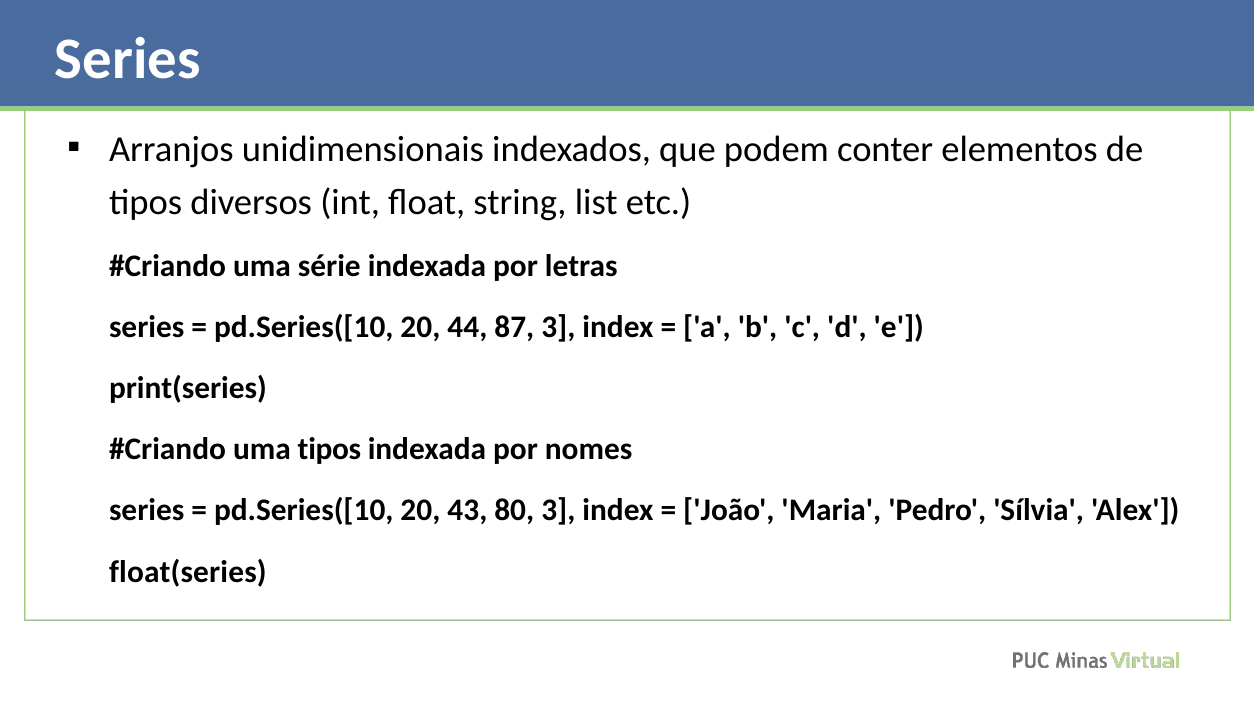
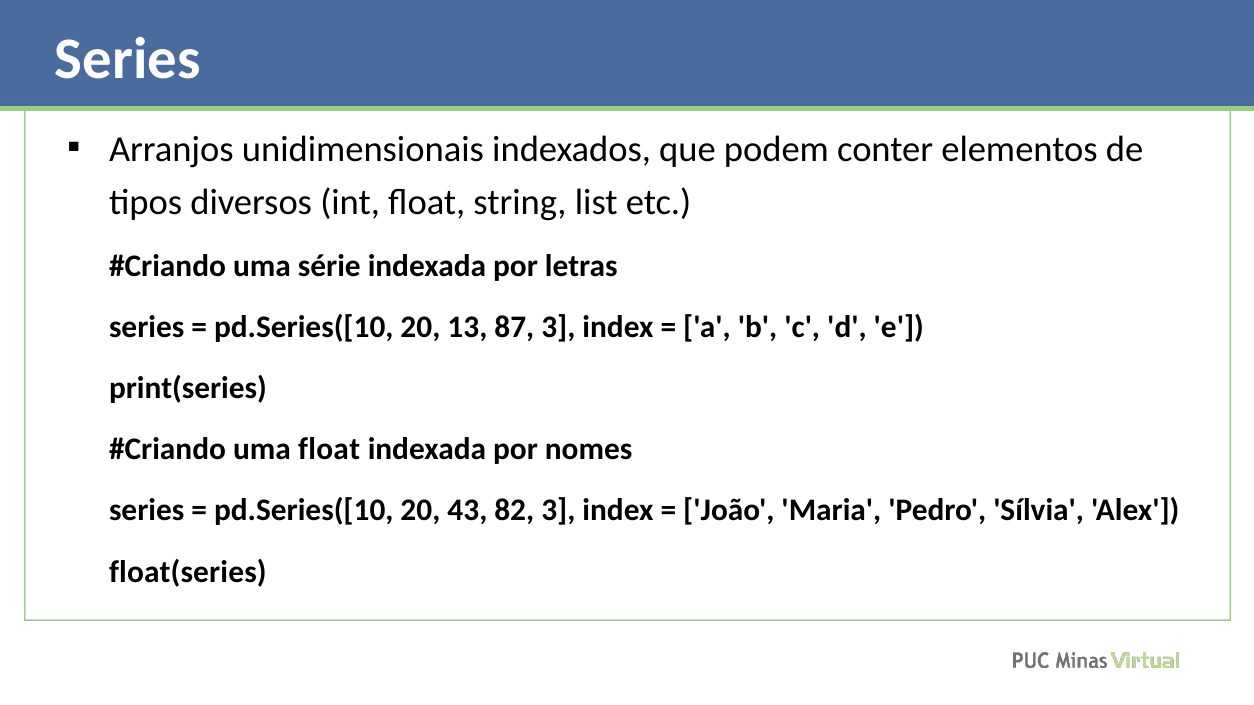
44: 44 -> 13 (467, 327)
uma tipos: tipos -> float (329, 450)
80: 80 -> 82 (514, 511)
